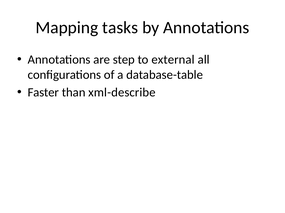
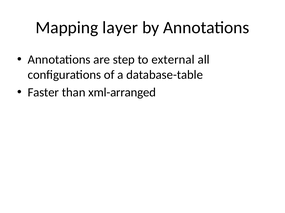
tasks: tasks -> layer (120, 28)
xml-describe: xml-describe -> xml-arranged (122, 93)
